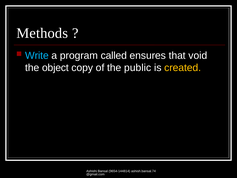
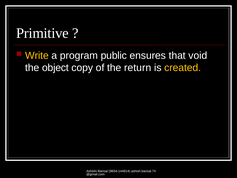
Methods: Methods -> Primitive (42, 33)
Write colour: light blue -> yellow (37, 55)
called: called -> public (114, 55)
public: public -> return (138, 68)
